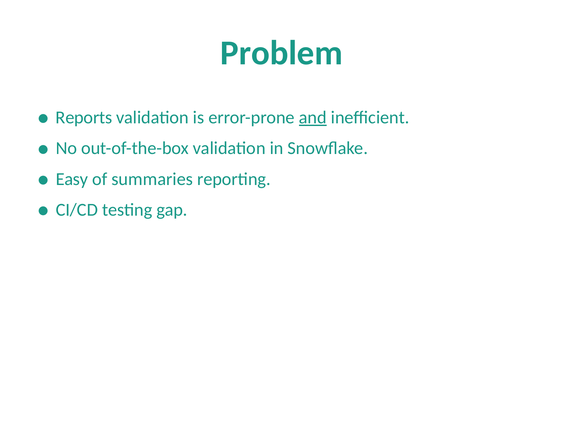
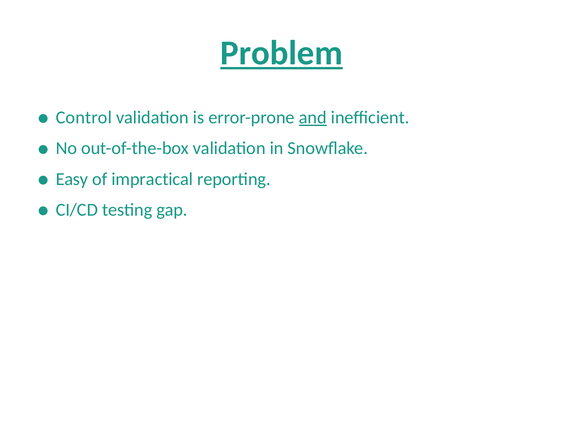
Problem underline: none -> present (282, 53)
Reports: Reports -> Control (84, 118)
summaries: summaries -> impractical (152, 179)
